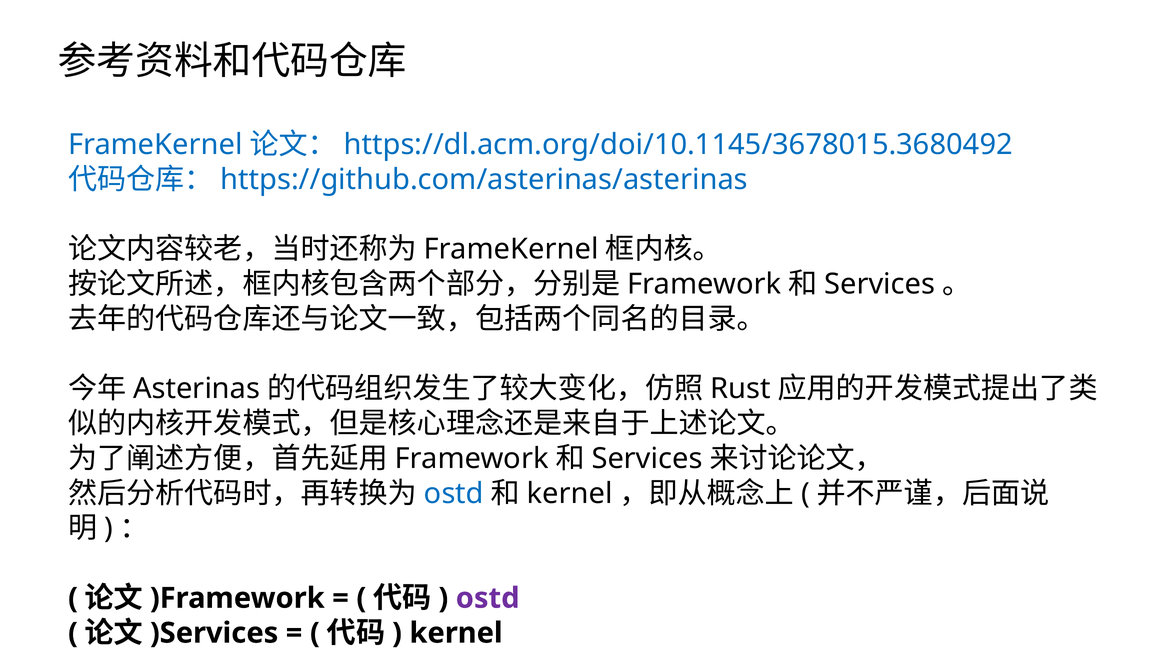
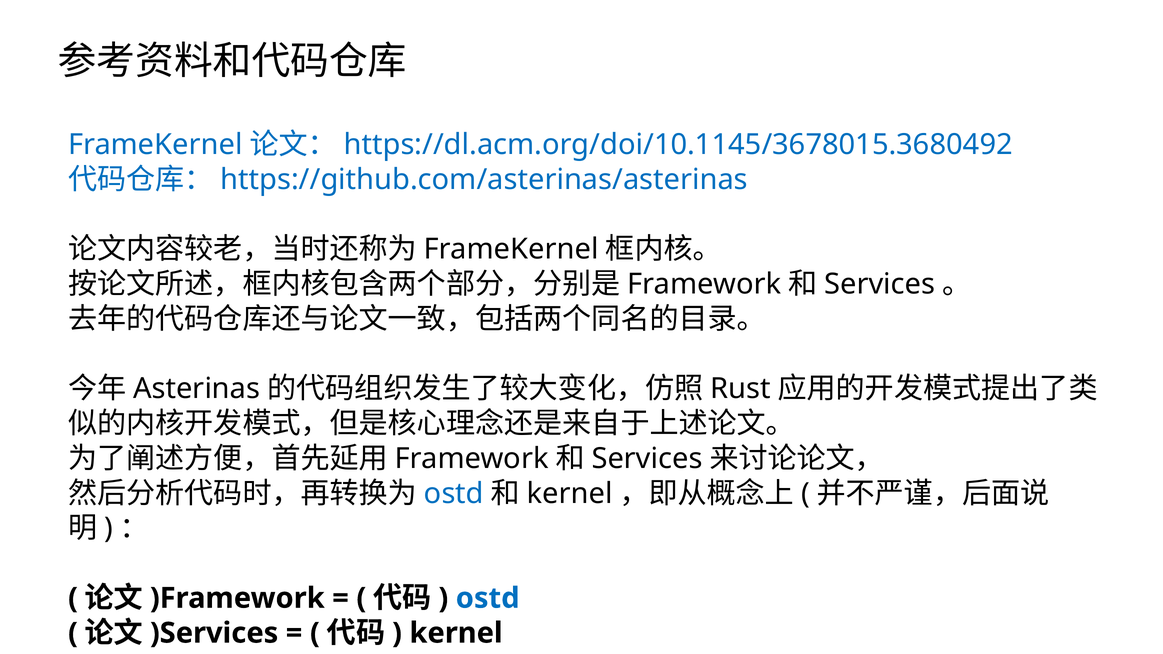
ostd colour: purple -> blue (488, 598)
